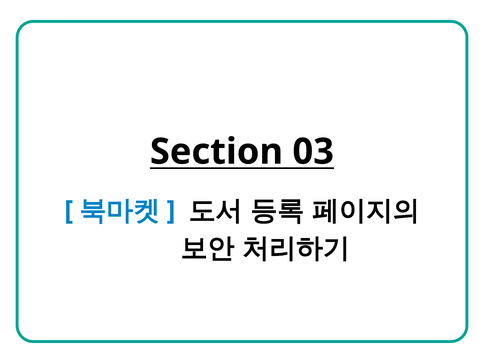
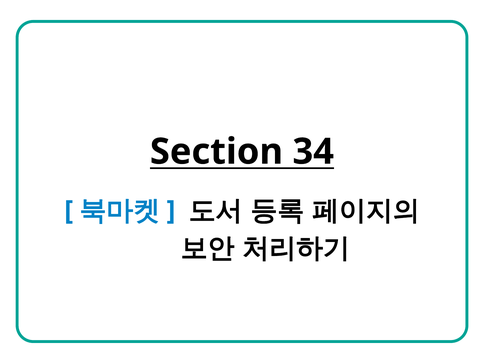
03: 03 -> 34 (313, 152)
